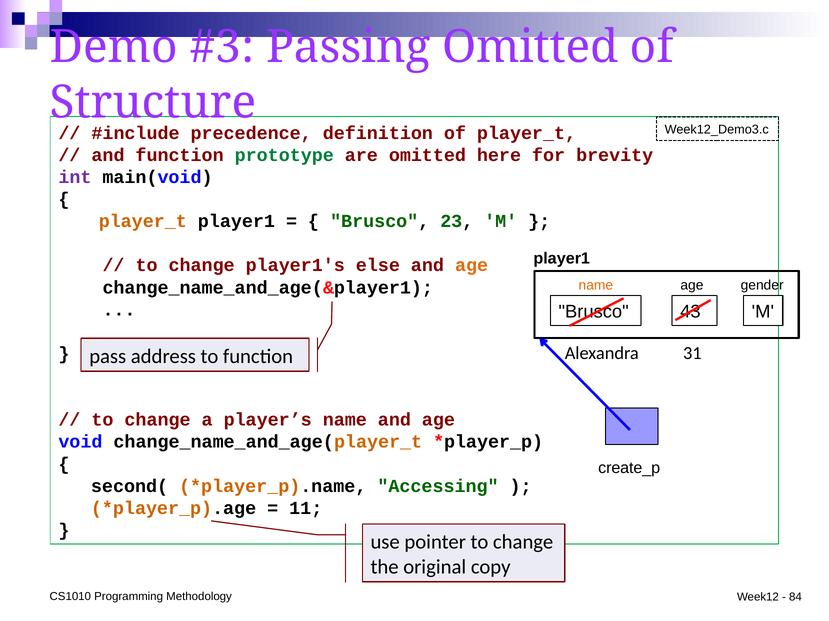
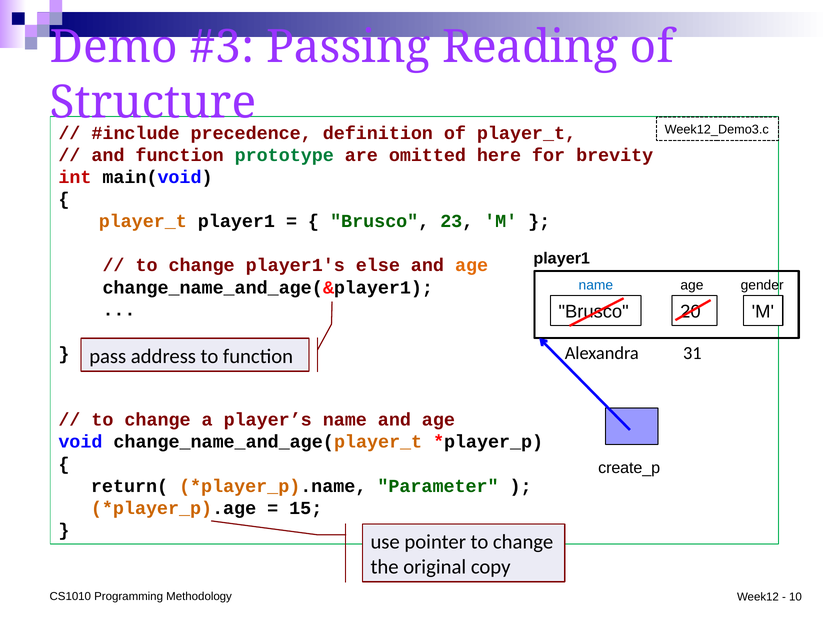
Passing Omitted: Omitted -> Reading (530, 47)
int colour: purple -> red (75, 177)
name colour: orange -> blue (596, 286)
43: 43 -> 20 (690, 312)
second(: second( -> return( (130, 487)
Accessing: Accessing -> Parameter (438, 487)
11: 11 -> 15 (306, 509)
84: 84 -> 10 (795, 598)
